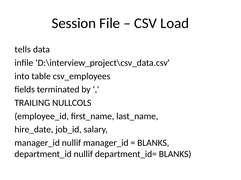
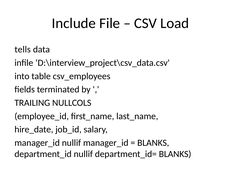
Session: Session -> Include (74, 23)
